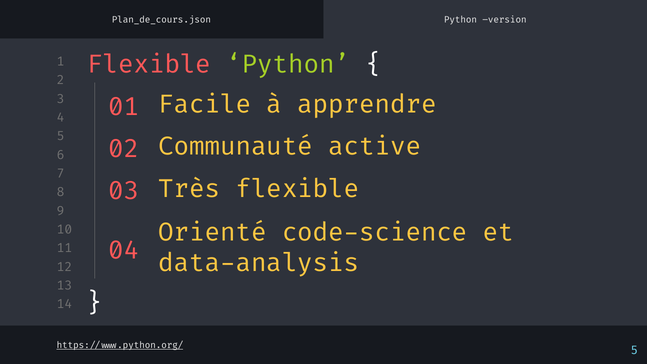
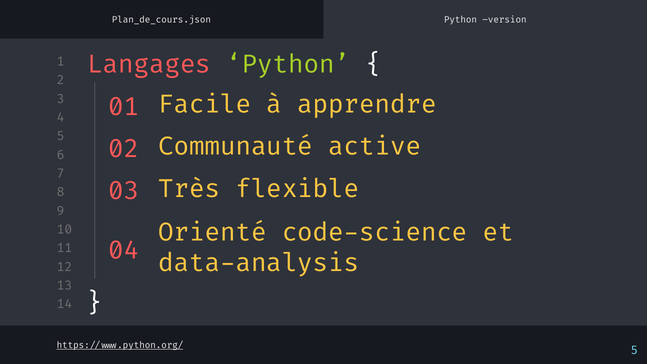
Flexible: Flexible -> Langages (149, 65)
